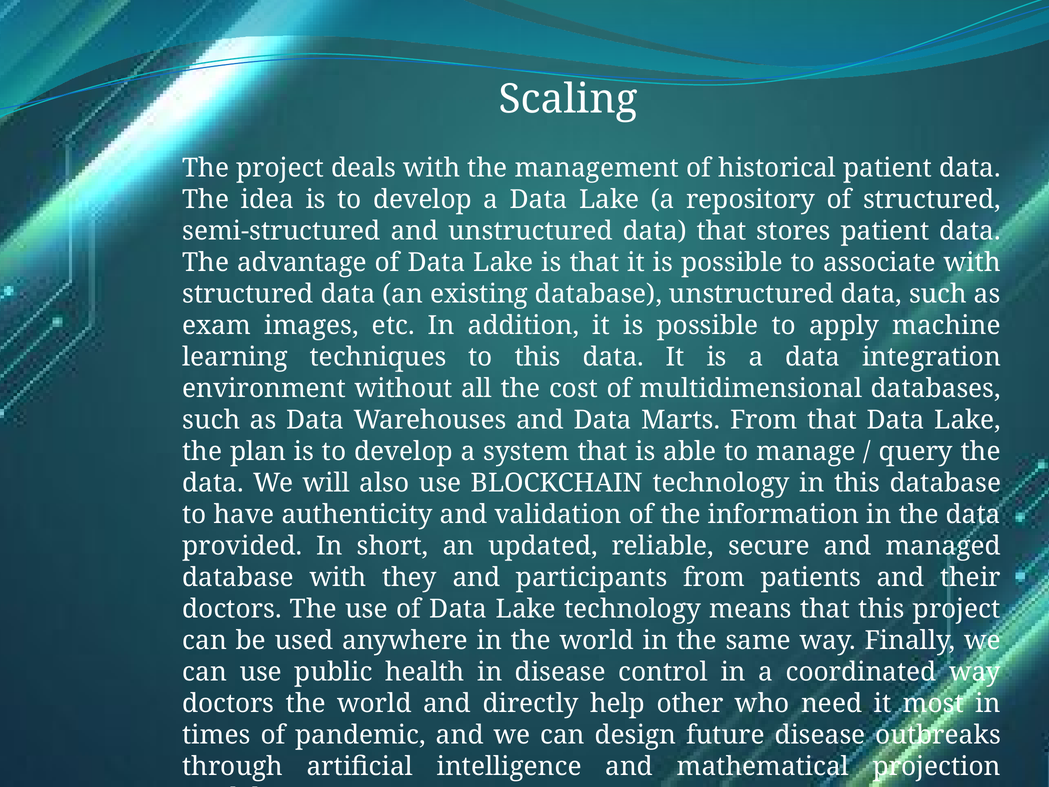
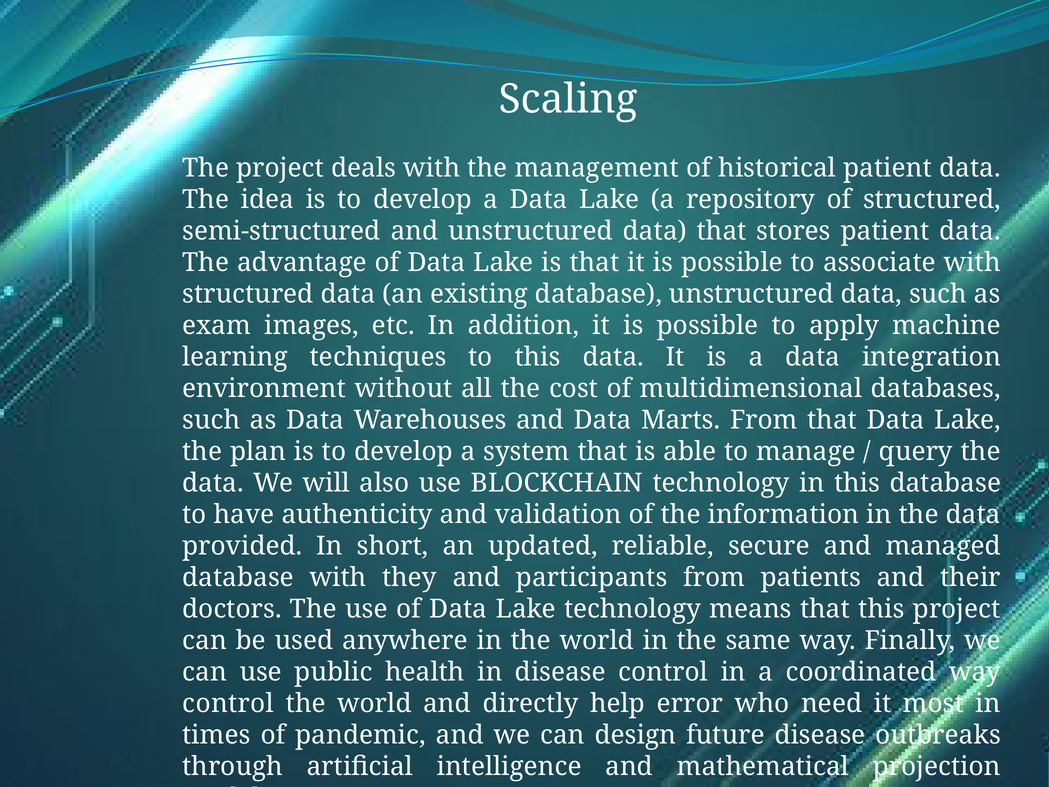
doctors: doctors -> control (228, 703)
other: other -> error (690, 703)
